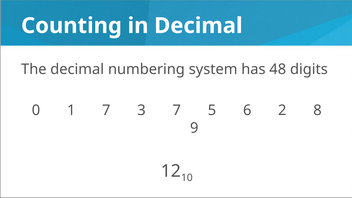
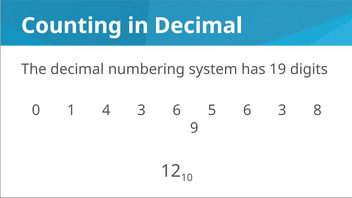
48: 48 -> 19 (278, 69)
1 7: 7 -> 4 (106, 110)
3 7: 7 -> 6 (177, 110)
6 2: 2 -> 3 (282, 110)
